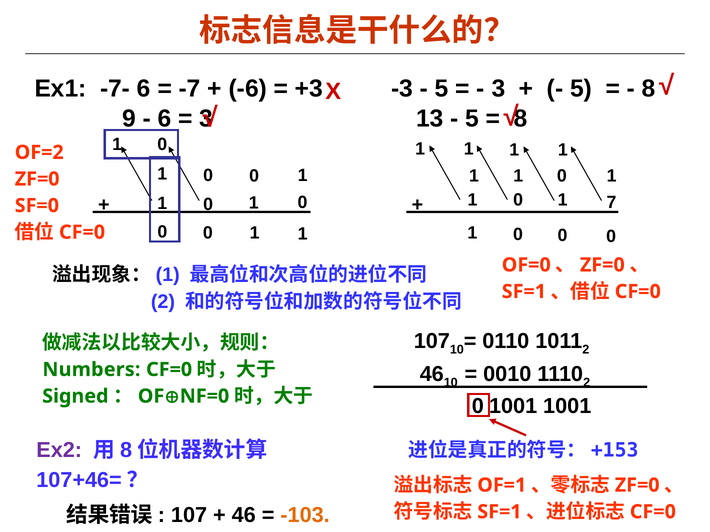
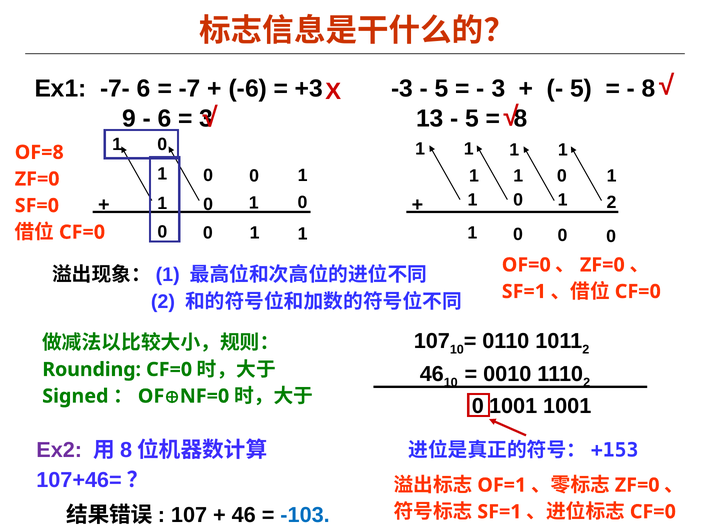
OF=2: OF=2 -> OF=8 (39, 153)
1 7: 7 -> 2 (612, 203)
Numbers: Numbers -> Rounding (92, 370)
-103 colour: orange -> blue (305, 516)
